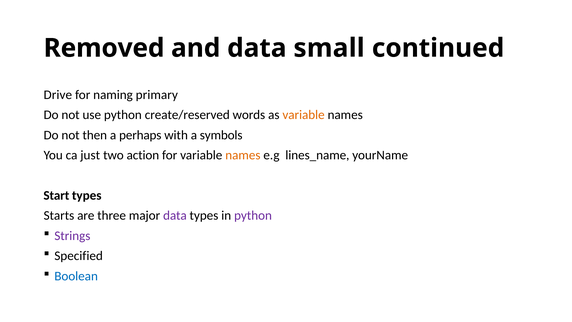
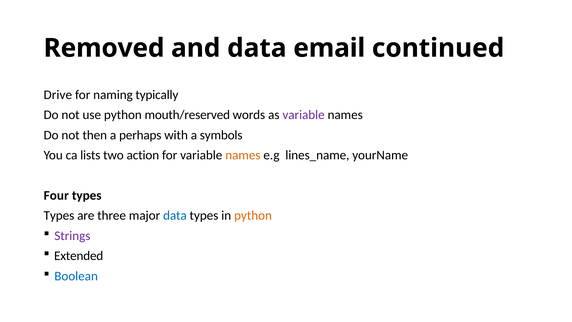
small: small -> email (329, 48)
primary: primary -> typically (157, 95)
create/reserved: create/reserved -> mouth/reserved (187, 115)
variable colour: orange -> purple (304, 115)
just: just -> lists (90, 155)
Start: Start -> Four (56, 195)
Starts: Starts -> Types (59, 215)
data colour: purple -> blue (175, 215)
python colour: purple -> orange (253, 215)
Specified: Specified -> Extended (79, 256)
